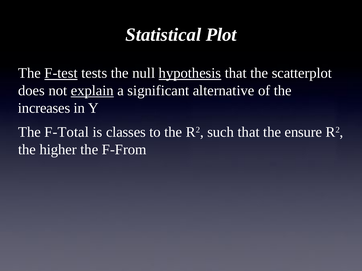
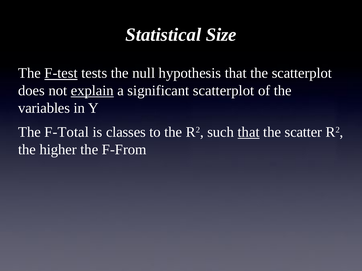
Plot: Plot -> Size (221, 35)
hypothesis underline: present -> none (190, 73)
significant alternative: alternative -> scatterplot (224, 91)
increases: increases -> variables (44, 108)
that underline: none -> present (249, 132)
ensure: ensure -> scatter (303, 132)
